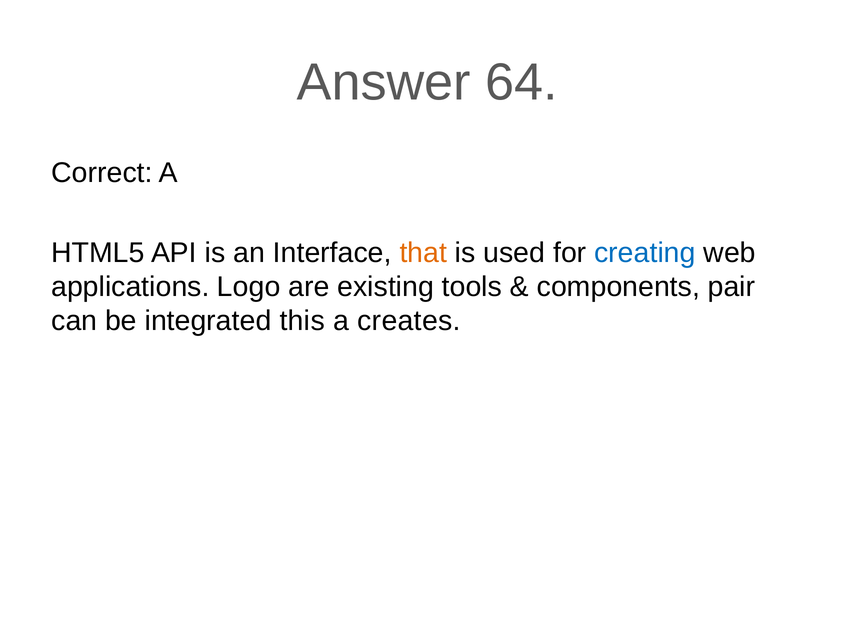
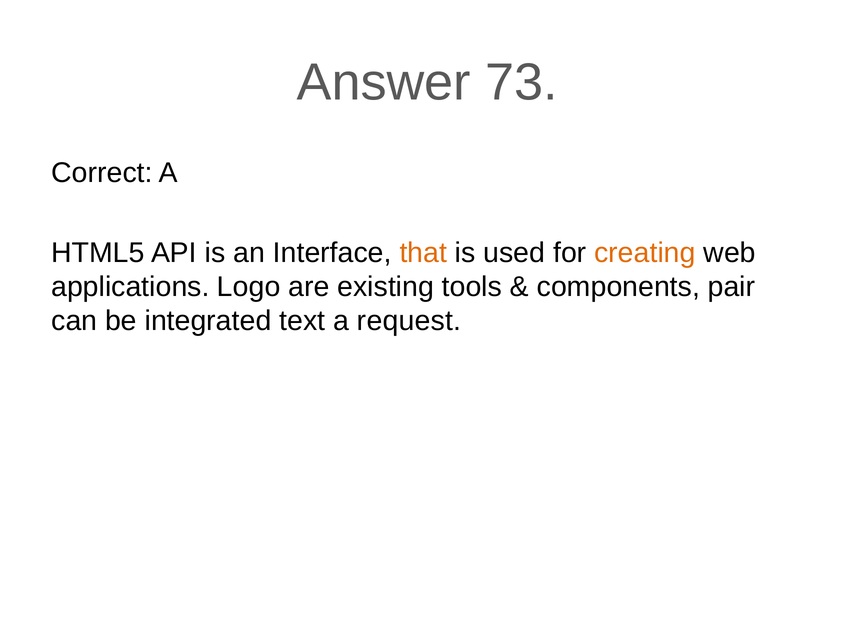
64: 64 -> 73 (522, 83)
creating colour: blue -> orange (645, 253)
this: this -> text (302, 321)
creates: creates -> request (409, 321)
